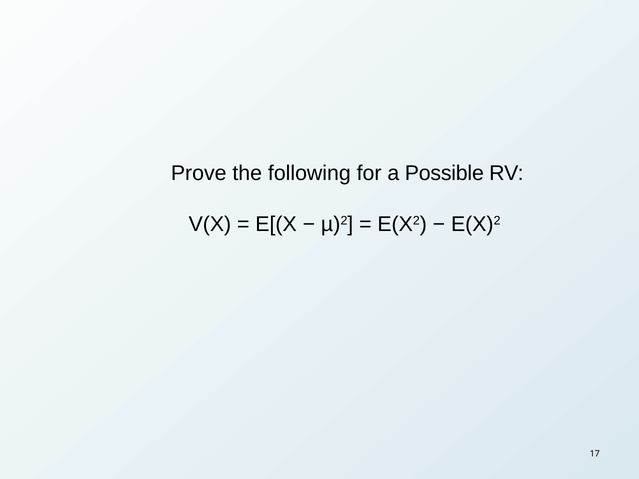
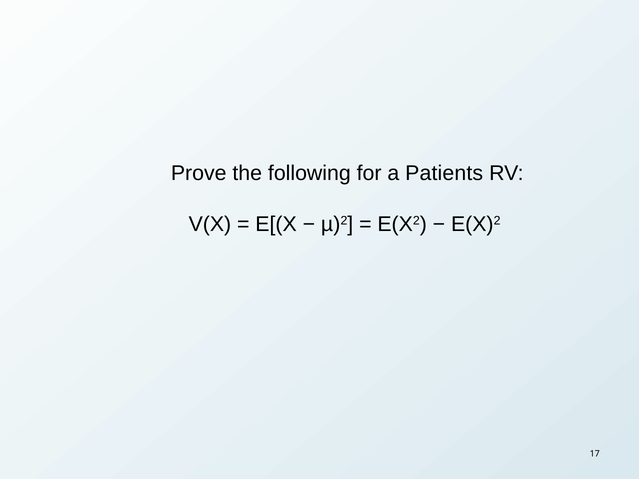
Possible: Possible -> Patients (444, 173)
